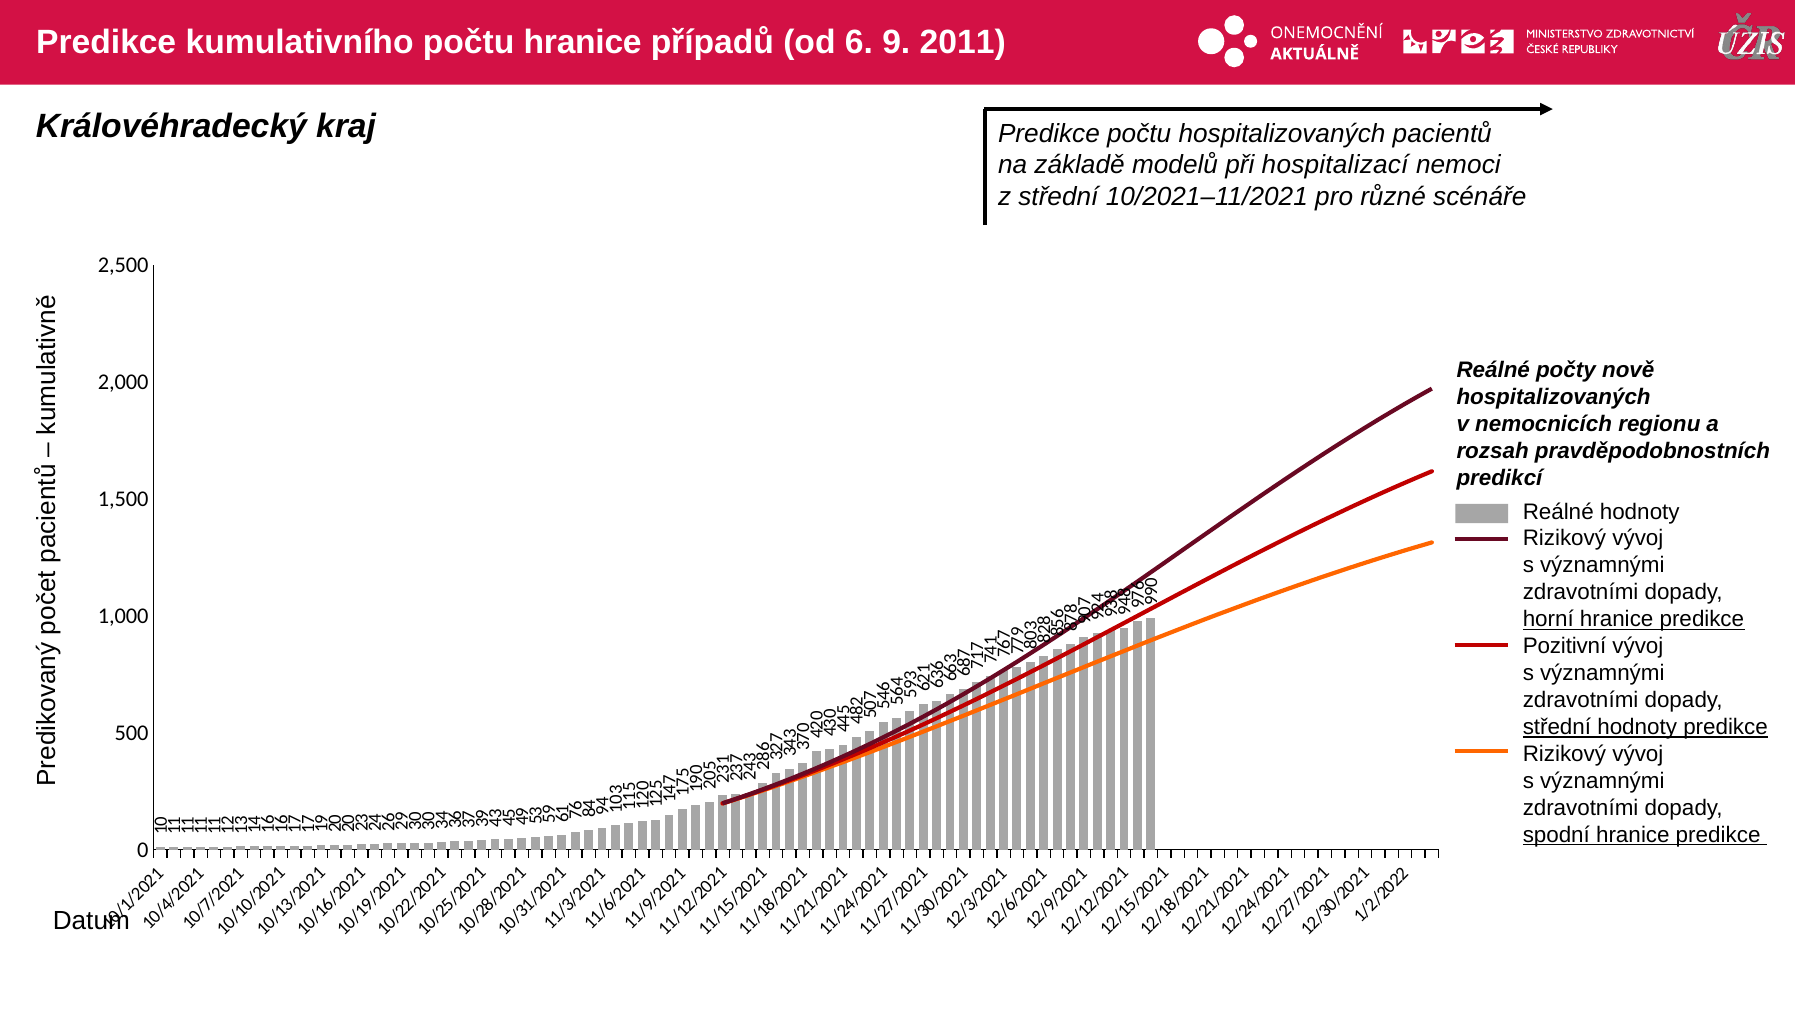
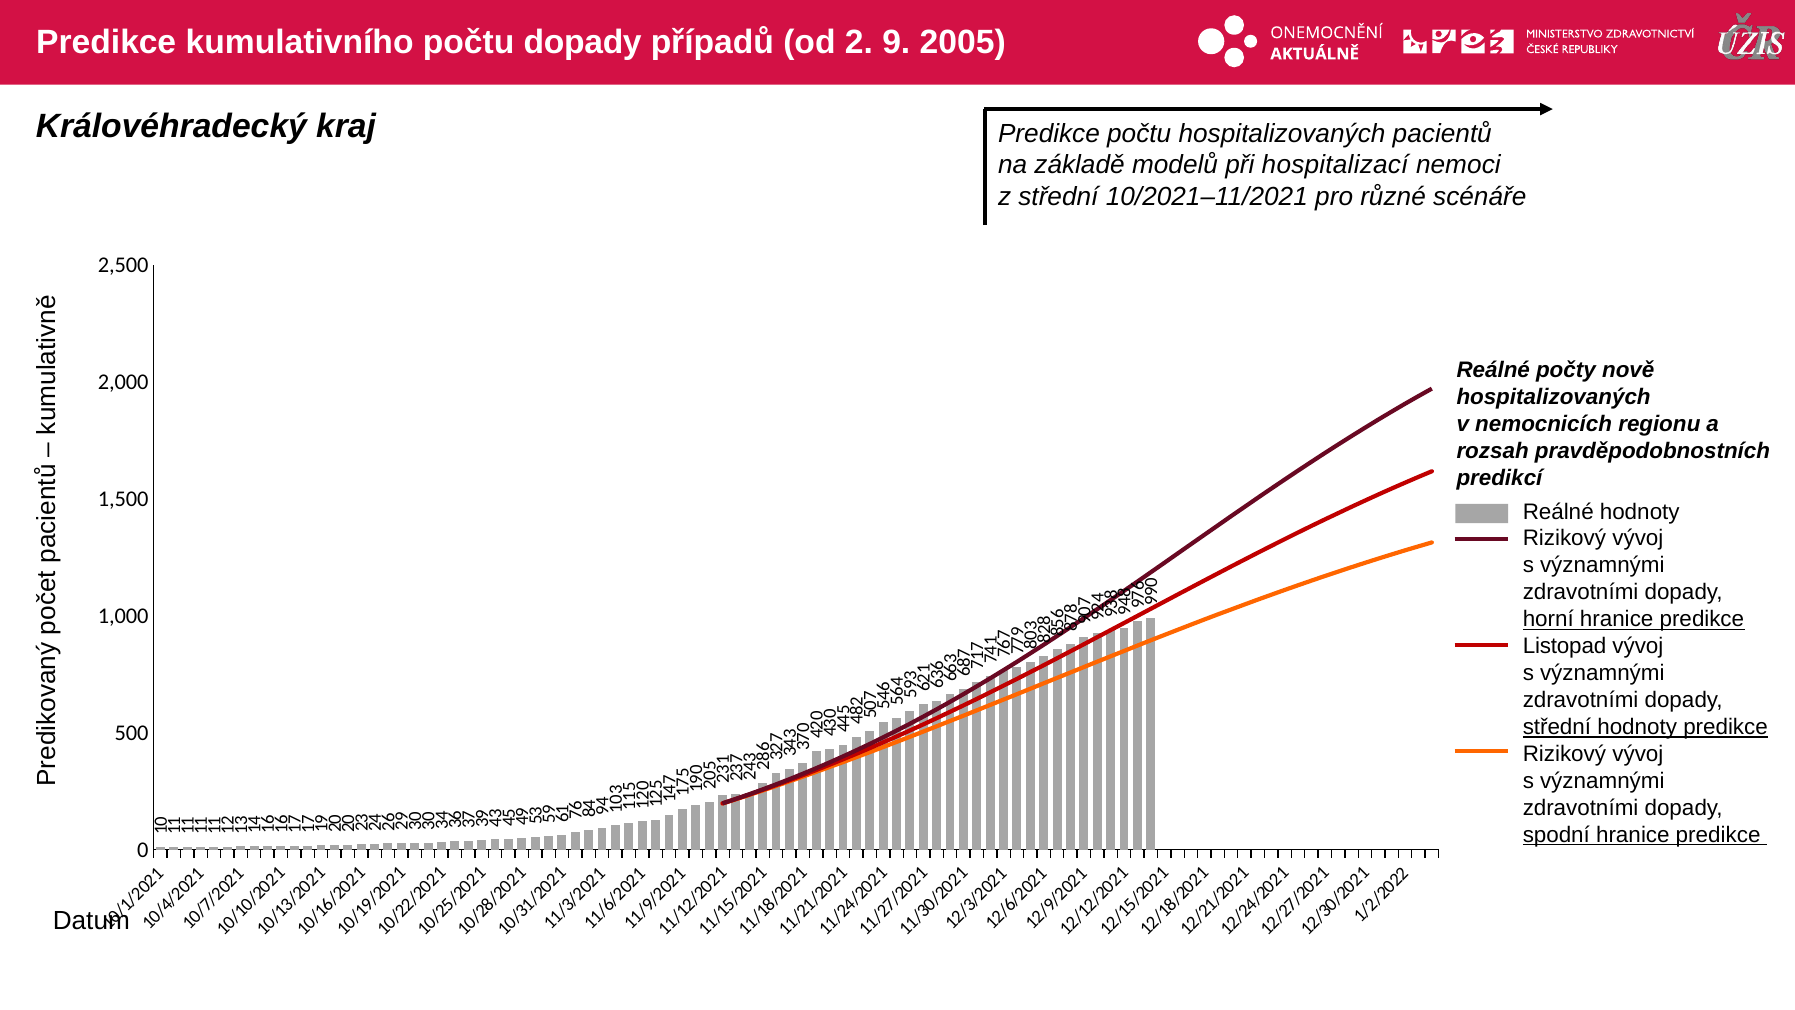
počtu hranice: hranice -> dopady (583, 42)
od 6: 6 -> 2 (859, 42)
2011: 2011 -> 2005 (963, 42)
Pozitivní: Pozitivní -> Listopad (1565, 646)
